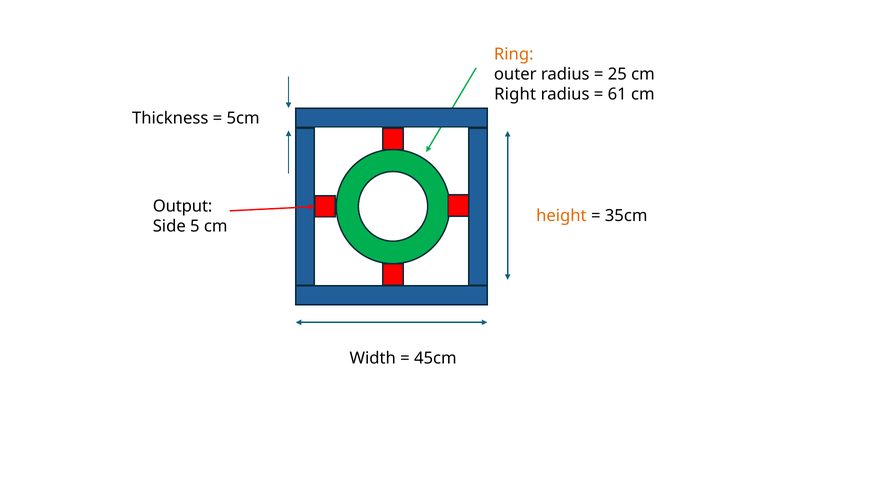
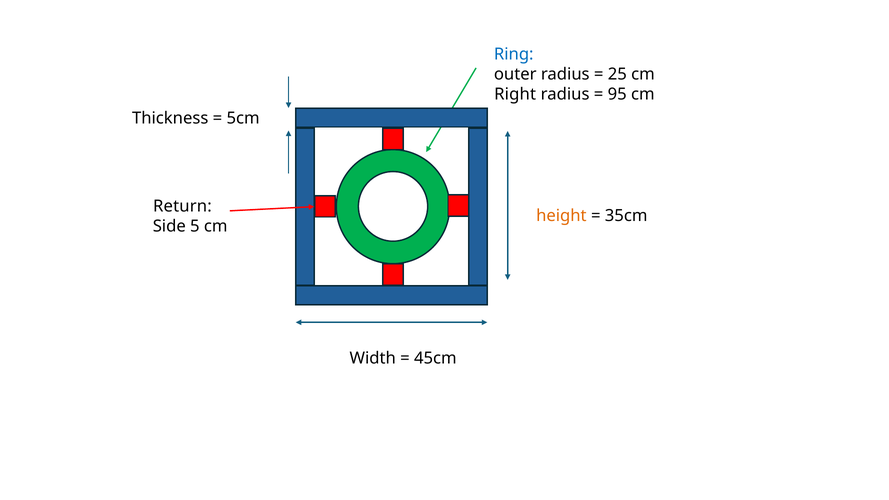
Ring colour: orange -> blue (514, 54)
61: 61 -> 95 (617, 94)
Output: Output -> Return (182, 206)
